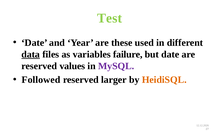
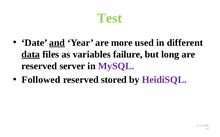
and underline: none -> present (57, 43)
these: these -> more (122, 43)
but date: date -> long (170, 55)
values: values -> server (72, 66)
larger: larger -> stored (114, 80)
HeidiSQL colour: orange -> purple (164, 80)
